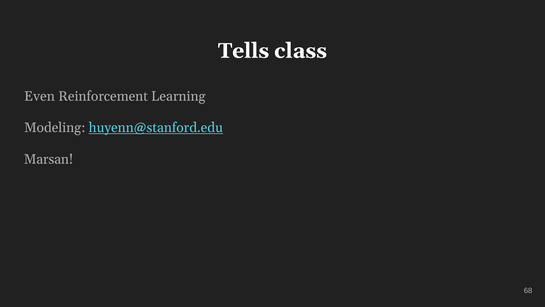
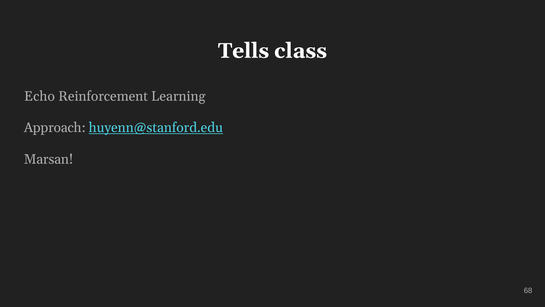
Even: Even -> Echo (40, 96)
Modeling: Modeling -> Approach (55, 127)
